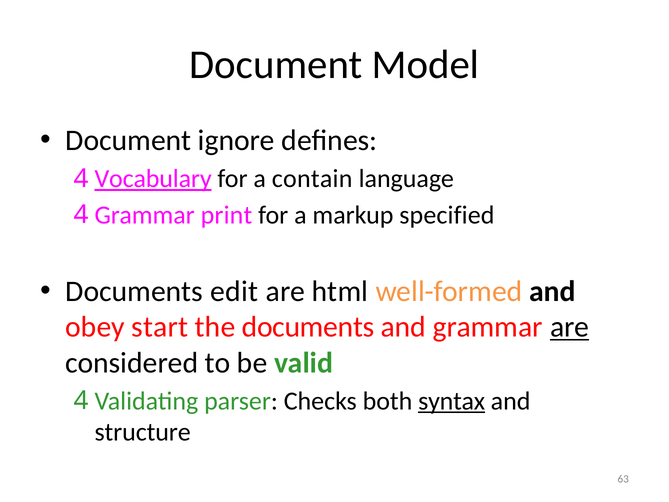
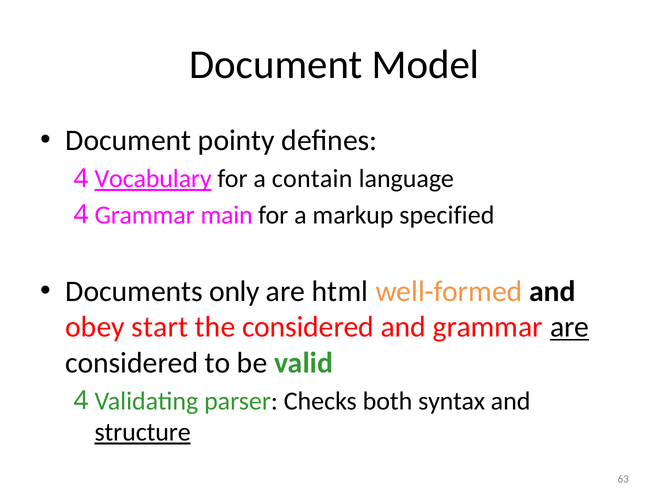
ignore: ignore -> pointy (236, 140)
print: print -> main (227, 215)
edit: edit -> only (235, 291)
the documents: documents -> considered (308, 327)
syntax underline: present -> none (452, 401)
structure underline: none -> present (143, 432)
